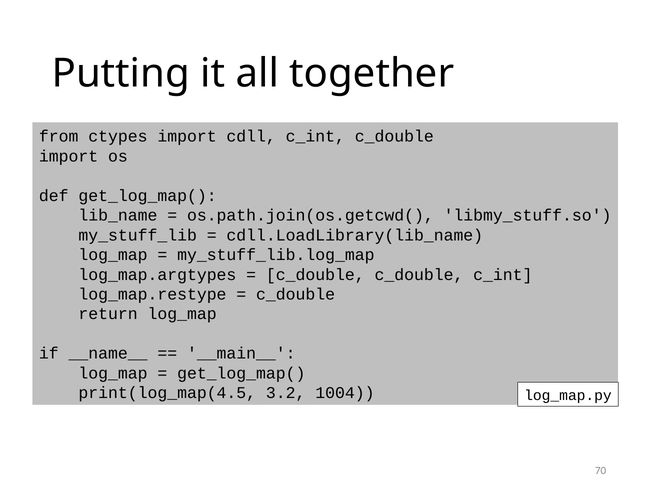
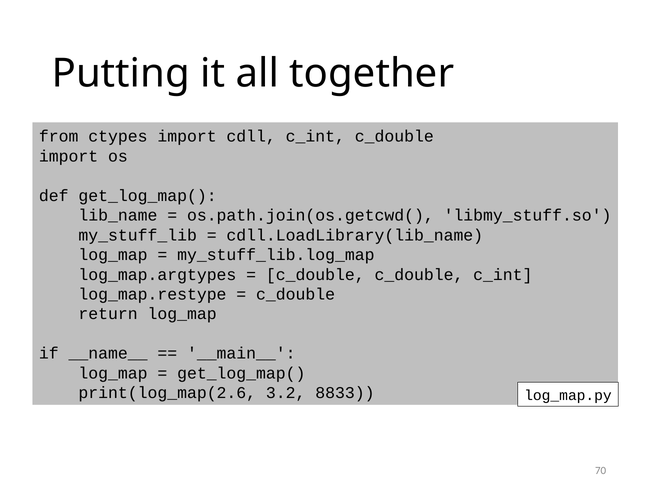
print(log_map(4.5: print(log_map(4.5 -> print(log_map(2.6 (167, 393)
1004: 1004 -> 8833 (345, 393)
